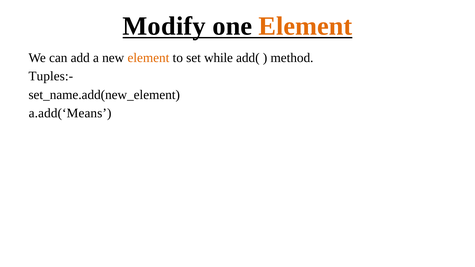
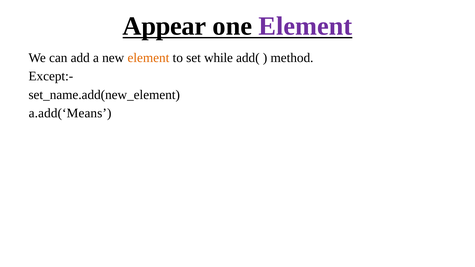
Modify: Modify -> Appear (164, 26)
Element colour: orange -> purple (305, 26)
Tuples:-: Tuples:- -> Except:- (51, 76)
